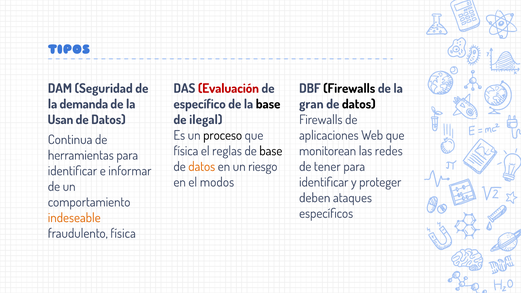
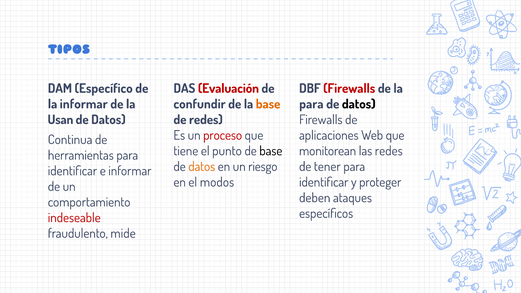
Seguridad: Seguridad -> Específico (104, 89)
Firewalls colour: black -> red (349, 89)
la demanda: demanda -> informar (84, 104)
específico: específico -> confundir (200, 104)
base colour: black -> orange (268, 104)
gran: gran -> para (311, 104)
de ilegal: ilegal -> redes (206, 120)
proceso colour: black -> red (223, 135)
física: física -> tiene (186, 151)
reglas: reglas -> punto (227, 151)
indeseable colour: orange -> red (74, 218)
fraudulento física: física -> mide (123, 234)
